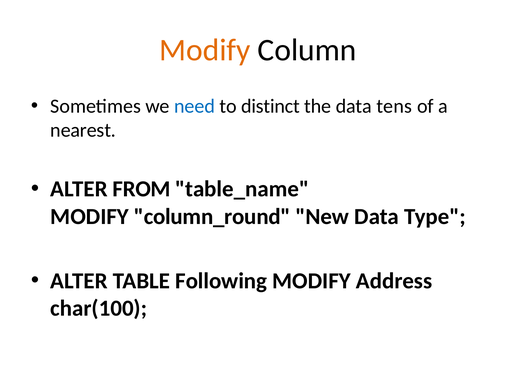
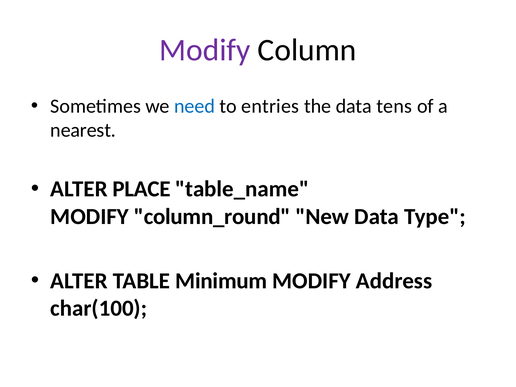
Modify colour: orange -> purple (205, 50)
distinct: distinct -> entries (270, 106)
FROM: FROM -> PLACE (142, 189)
Following: Following -> Minimum (221, 281)
